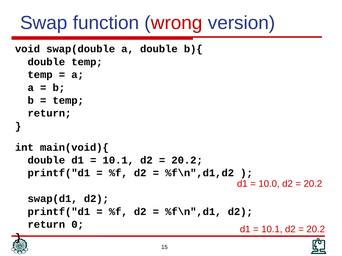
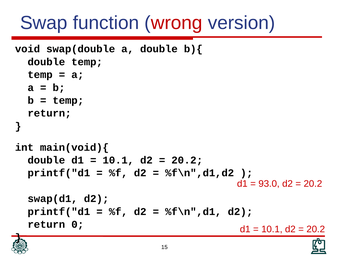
10.0: 10.0 -> 93.0 (269, 184)
